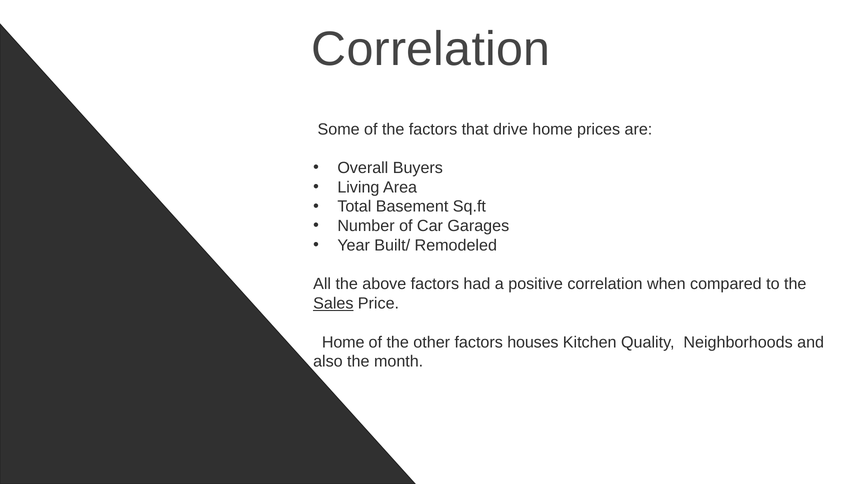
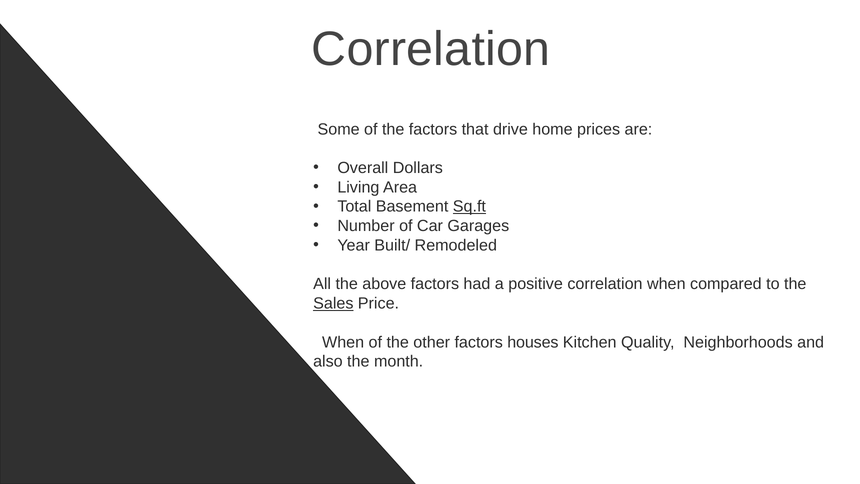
Buyers: Buyers -> Dollars (418, 168)
Sq.ft underline: none -> present (469, 207)
Home: Home -> When (343, 342)
